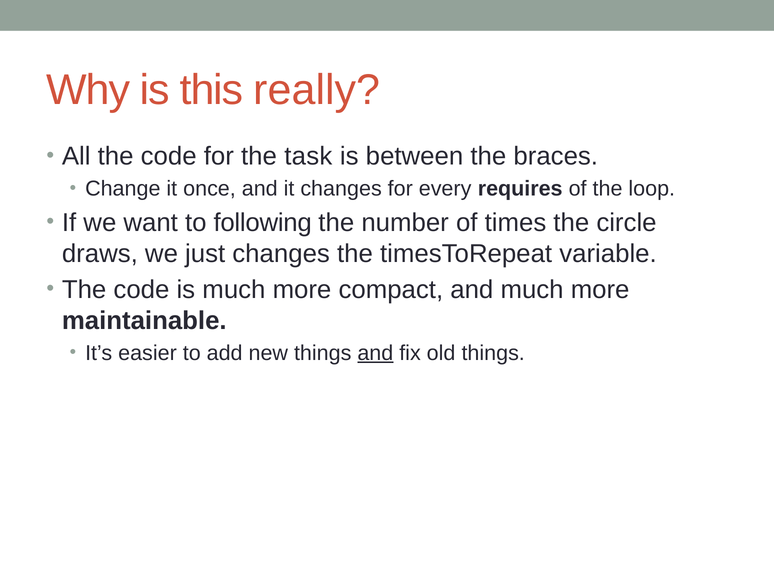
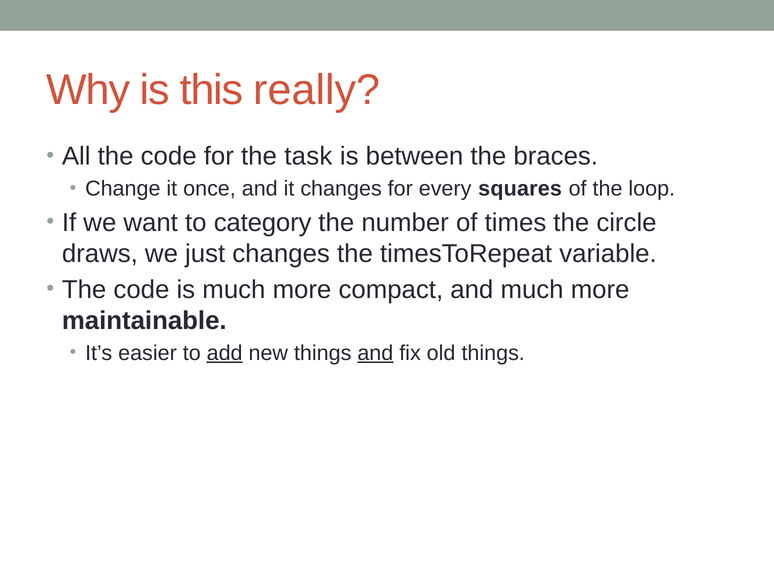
requires: requires -> squares (520, 189)
following: following -> category (263, 223)
add underline: none -> present (225, 353)
